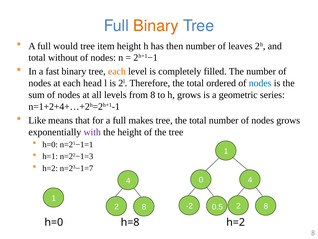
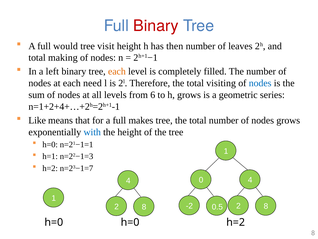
Binary colour: orange -> red (156, 26)
item: item -> visit (106, 46)
without: without -> making (63, 58)
fast: fast -> left (52, 71)
head: head -> need (92, 83)
ordered: ordered -> visiting (221, 83)
from 8: 8 -> 6 (153, 95)
with colour: purple -> blue (92, 132)
h=0 h=8: h=8 -> h=0 (130, 222)
